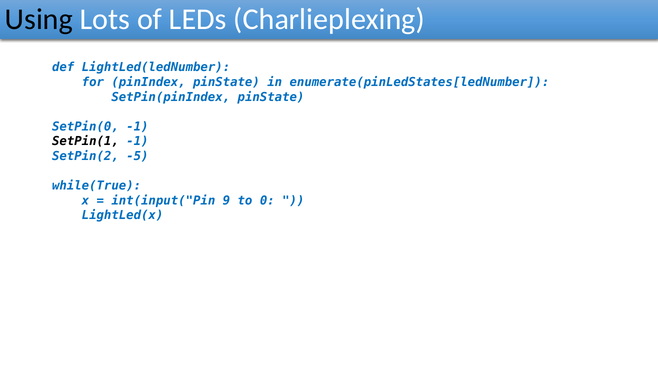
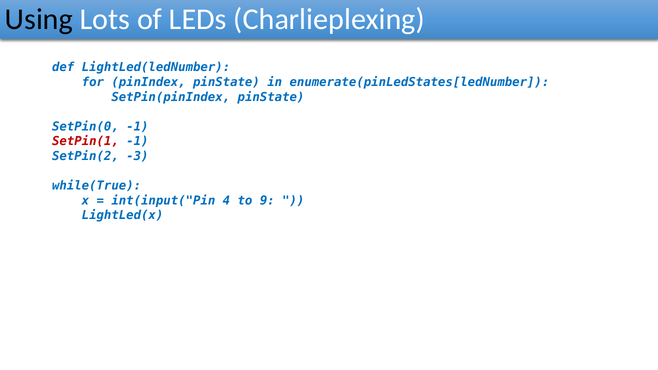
SetPin(1 colour: black -> red (85, 141)
-5: -5 -> -3 (137, 156)
9: 9 -> 4 (226, 201)
0: 0 -> 9 (267, 201)
